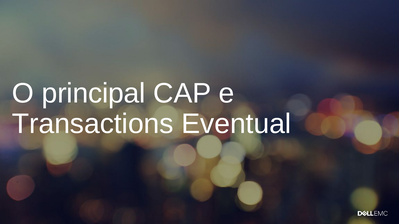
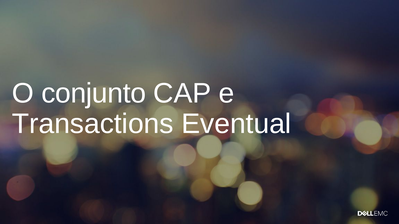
principal: principal -> conjunto (94, 93)
